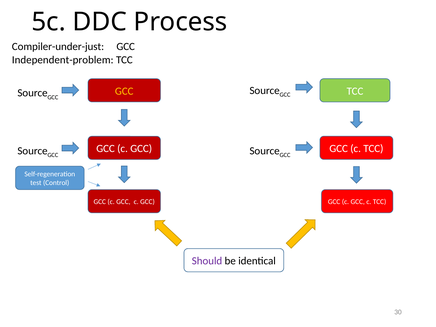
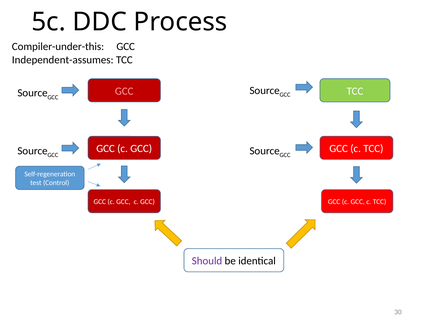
Compiler-under-just: Compiler-under-just -> Compiler-under-this (58, 47)
Independent-problem: Independent-problem -> Independent-assumes (63, 60)
GCC colour: yellow -> pink (124, 91)
